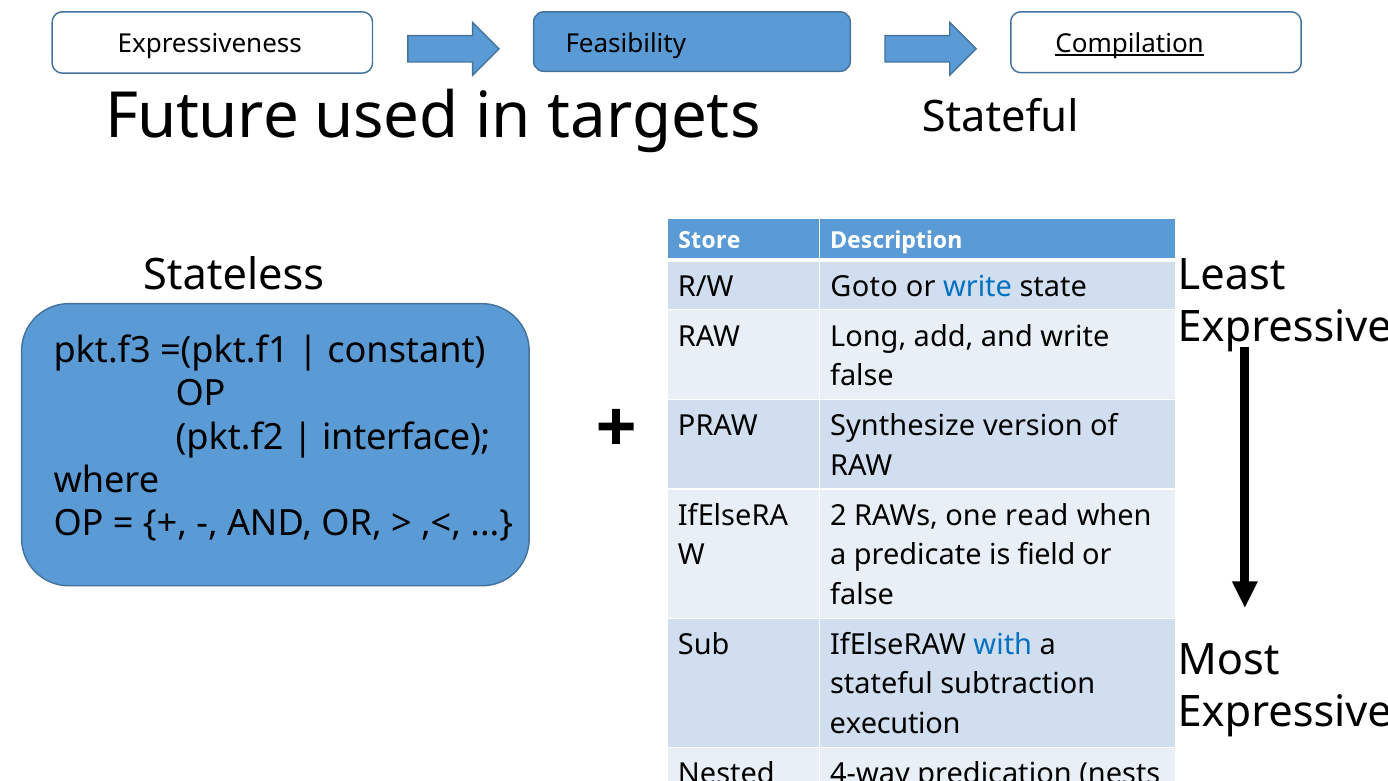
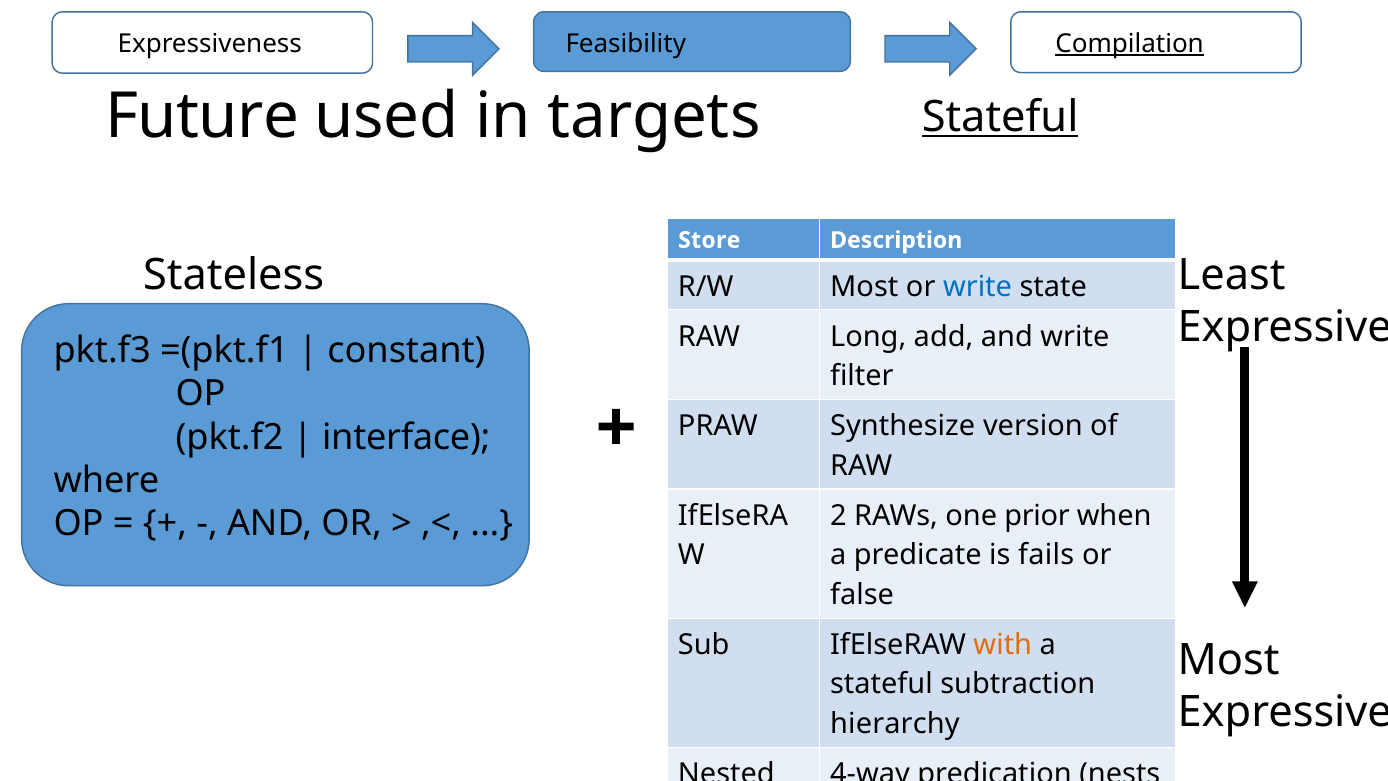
Stateful underline: none -> present (1000, 117)
R/W Goto: Goto -> Most (864, 286)
false: false -> filter (862, 376)
read: read -> prior (1037, 516)
field: field -> fails (1046, 555)
with colour: blue -> orange (1003, 645)
execution: execution -> hierarchy (895, 724)
